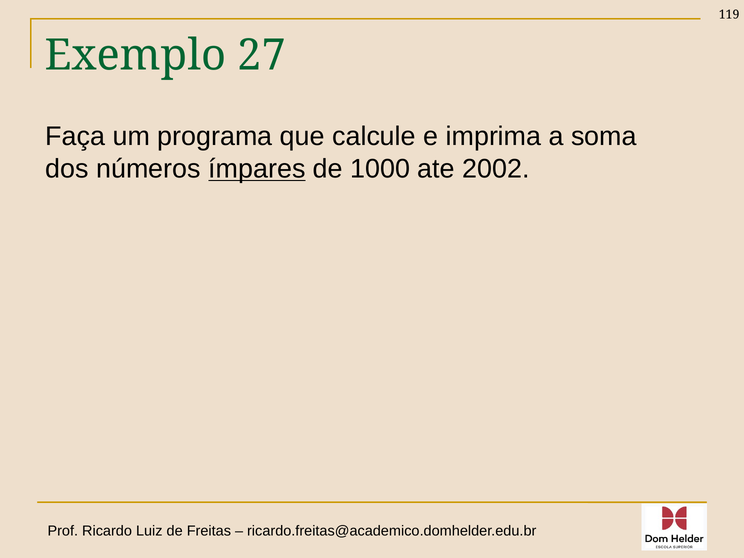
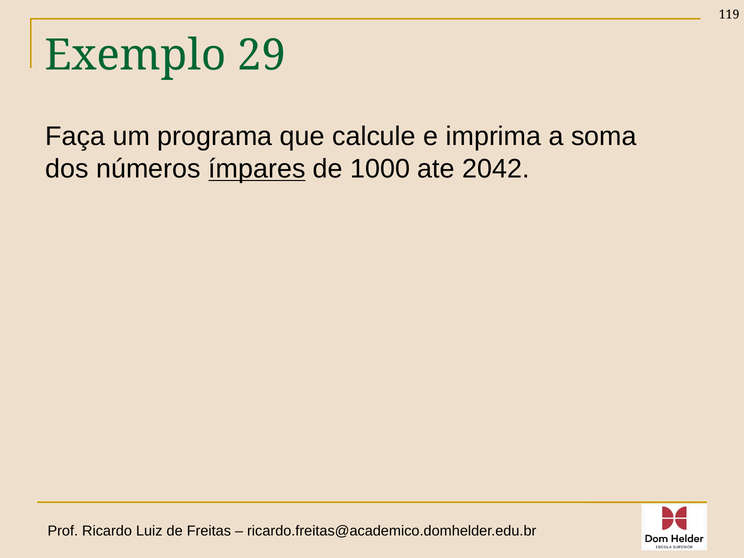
27: 27 -> 29 (262, 55)
2002: 2002 -> 2042 (496, 169)
